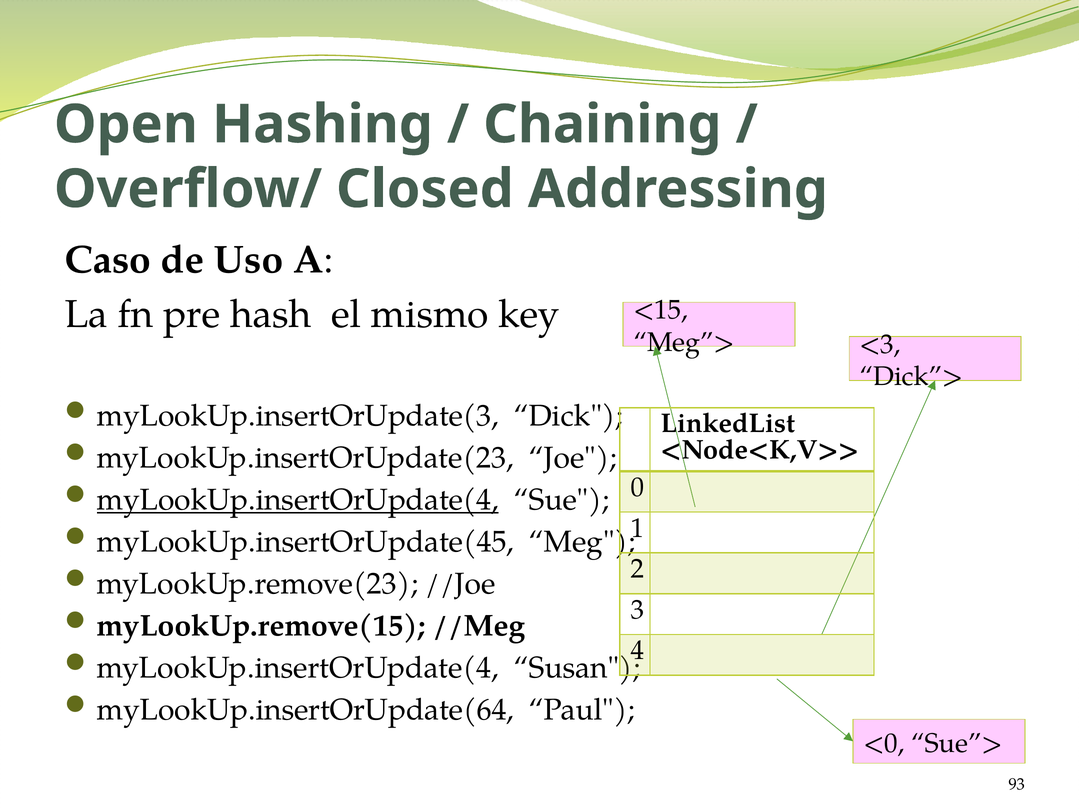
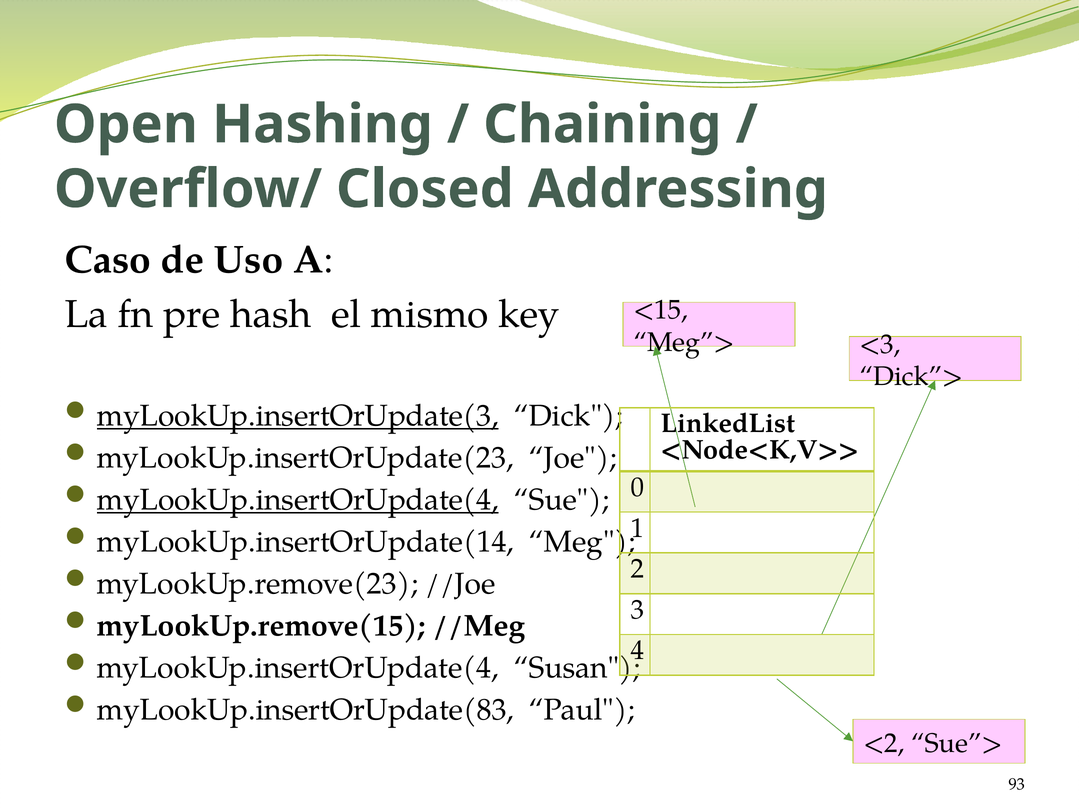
myLookUp.insertOrUpdate(3 underline: none -> present (298, 416)
myLookUp.insertOrUpdate(45: myLookUp.insertOrUpdate(45 -> myLookUp.insertOrUpdate(14 (305, 542)
myLookUp.insertOrUpdate(64: myLookUp.insertOrUpdate(64 -> myLookUp.insertOrUpdate(83 (305, 710)
<0: <0 -> <2 (884, 743)
